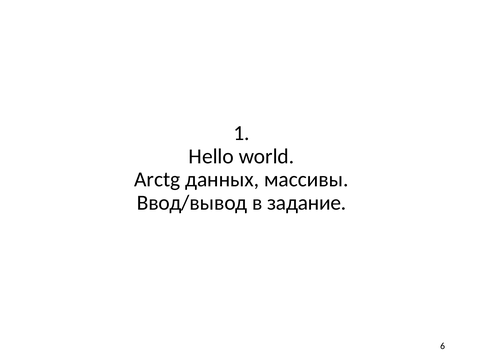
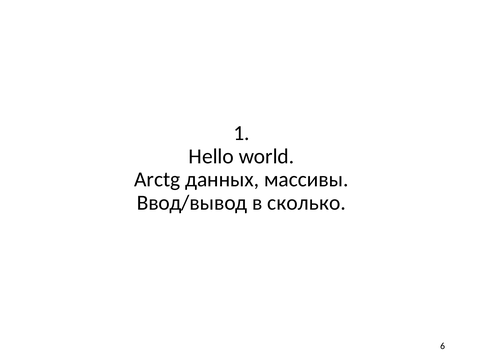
задание: задание -> сколько (307, 203)
